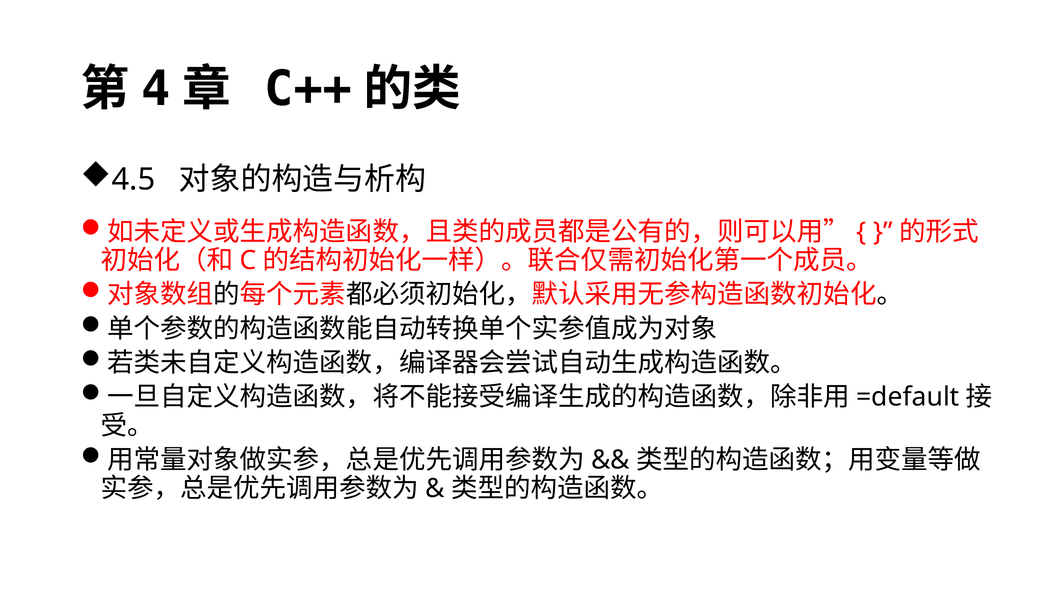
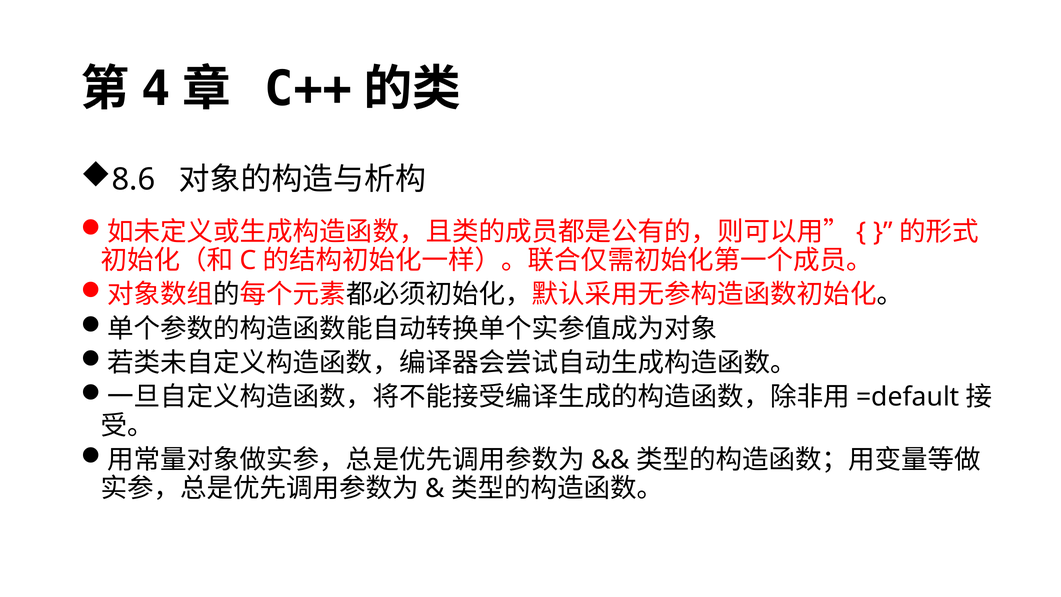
4.5: 4.5 -> 8.6 (134, 179)
